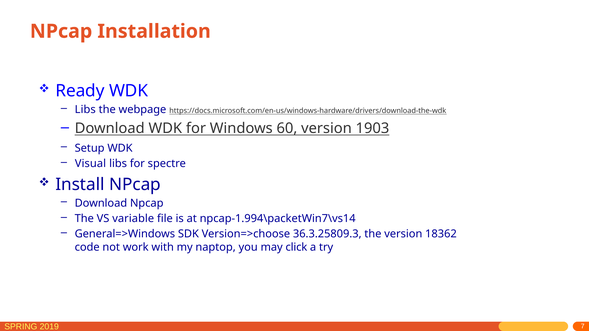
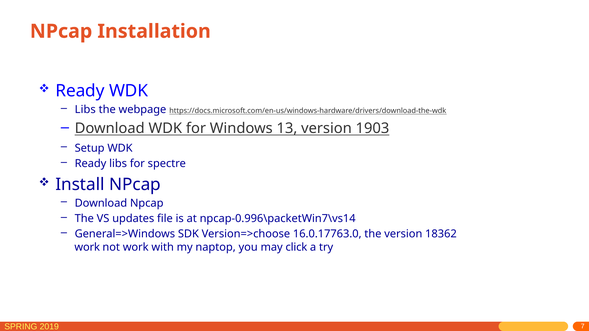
60: 60 -> 13 (287, 128)
Visual: Visual -> Ready (91, 164)
variable: variable -> updates (133, 219)
npcap-1.994\packetWin7\vs14: npcap-1.994\packetWin7\vs14 -> npcap-0.996\packetWin7\vs14 (278, 219)
36.3.25809.3: 36.3.25809.3 -> 16.0.17763.0 (327, 234)
code: code -> work (87, 247)
